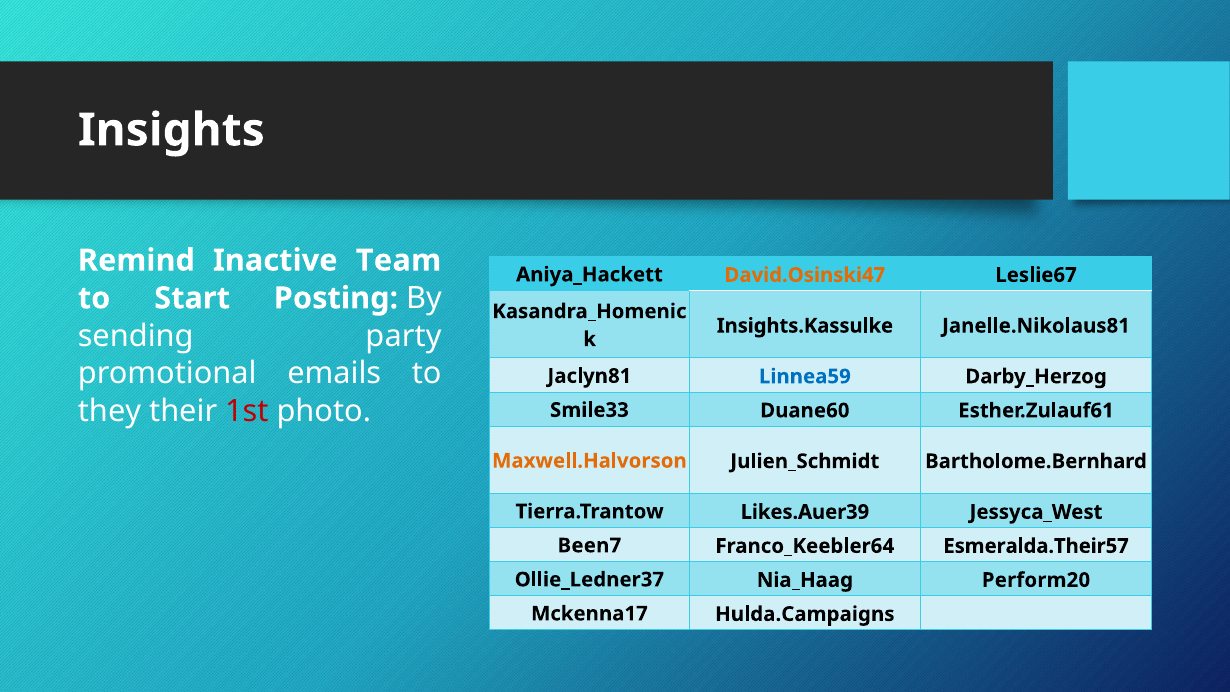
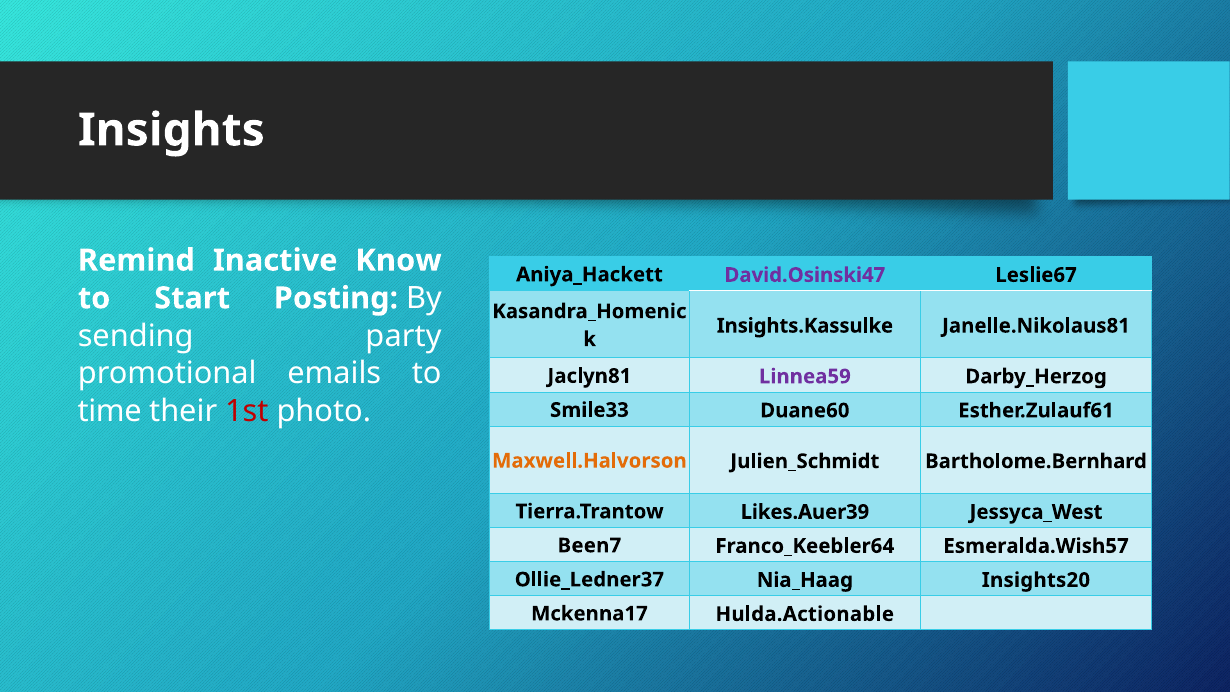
Team: Team -> Know (399, 260)
David.Osinski47 colour: orange -> purple (805, 275)
Linnea59 colour: blue -> purple (805, 376)
they: they -> time (110, 411)
Esmeralda.Their57: Esmeralda.Their57 -> Esmeralda.Wish57 (1036, 546)
Perform20: Perform20 -> Insights20 (1036, 580)
Hulda.Campaigns: Hulda.Campaigns -> Hulda.Actionable (805, 614)
